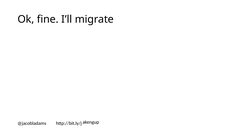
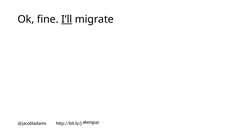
I’ll underline: none -> present (67, 19)
